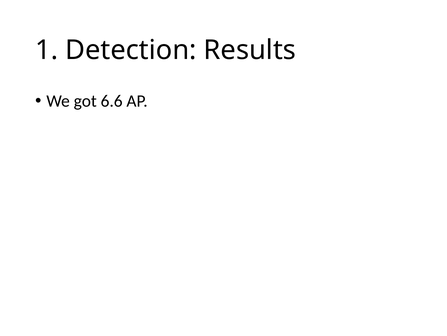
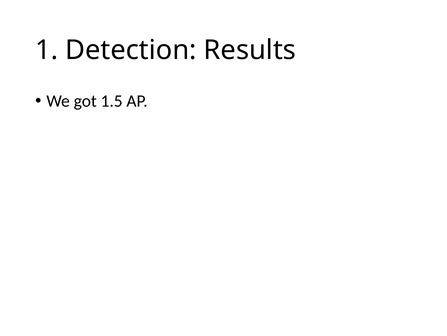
6.6: 6.6 -> 1.5 (112, 101)
